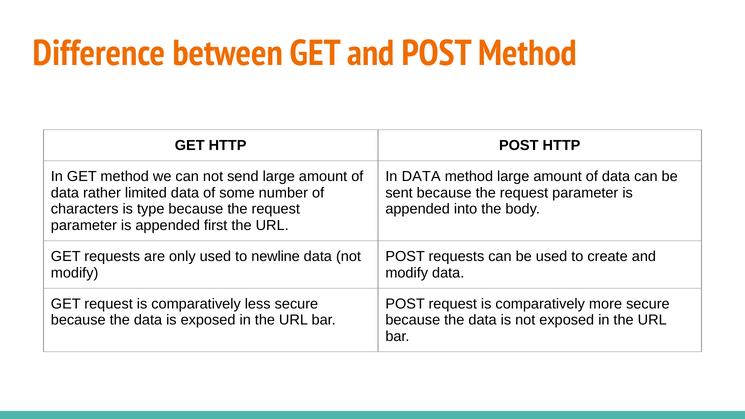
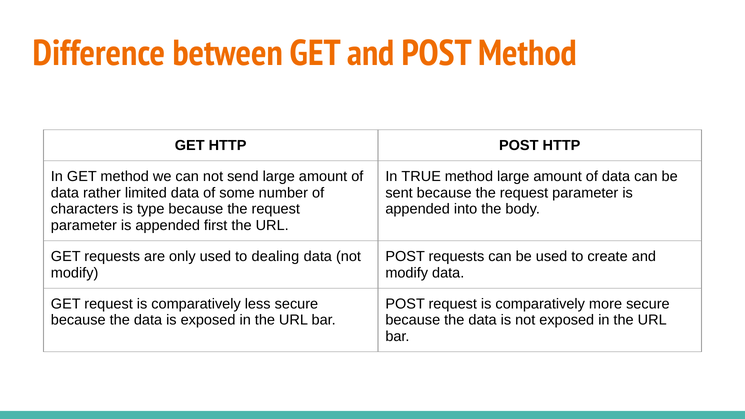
In DATA: DATA -> TRUE (421, 177)
newline: newline -> dealing (275, 257)
